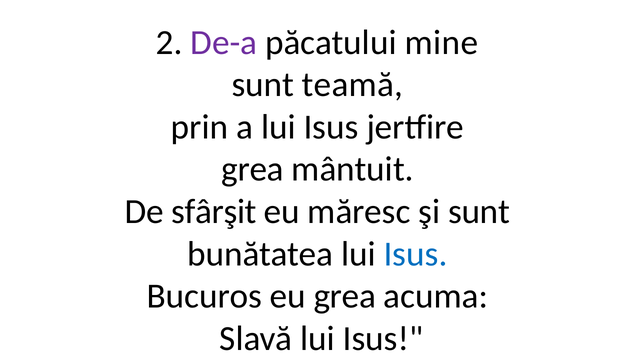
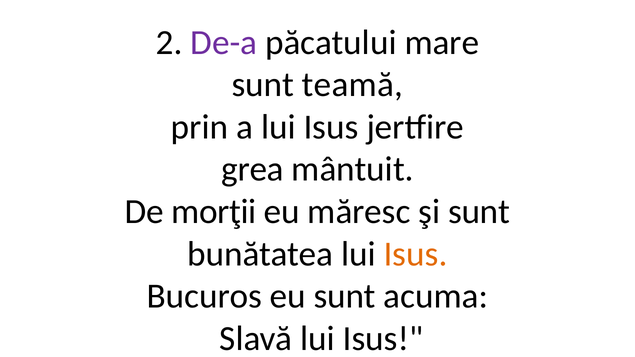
mine: mine -> mare (442, 42)
sfârşit: sfârşit -> morţii (214, 212)
Isus colour: blue -> orange (416, 254)
eu grea: grea -> sunt (345, 296)
